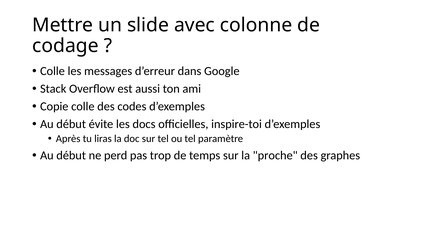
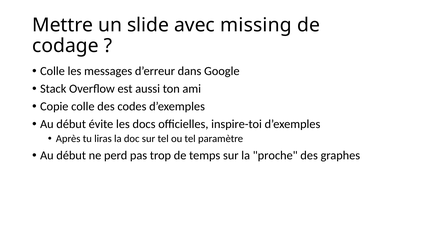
colonne: colonne -> missing (256, 25)
